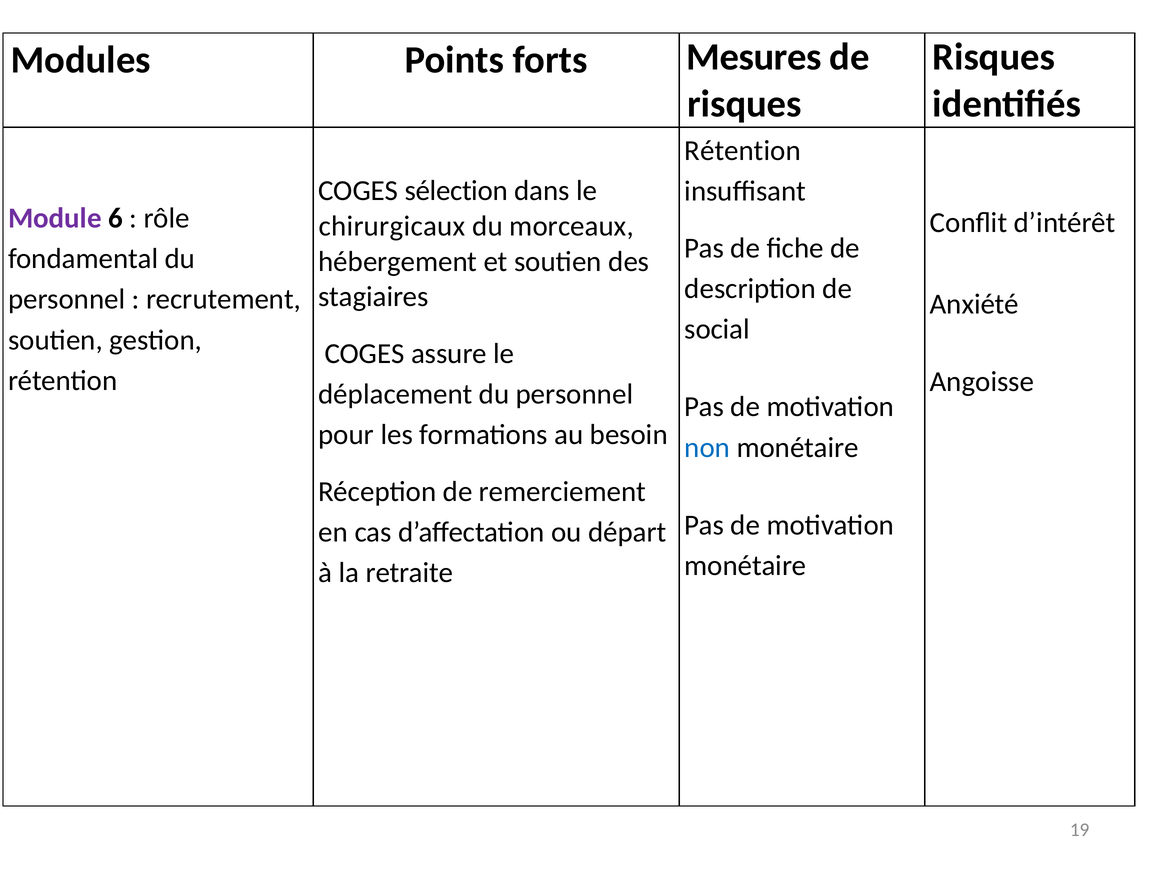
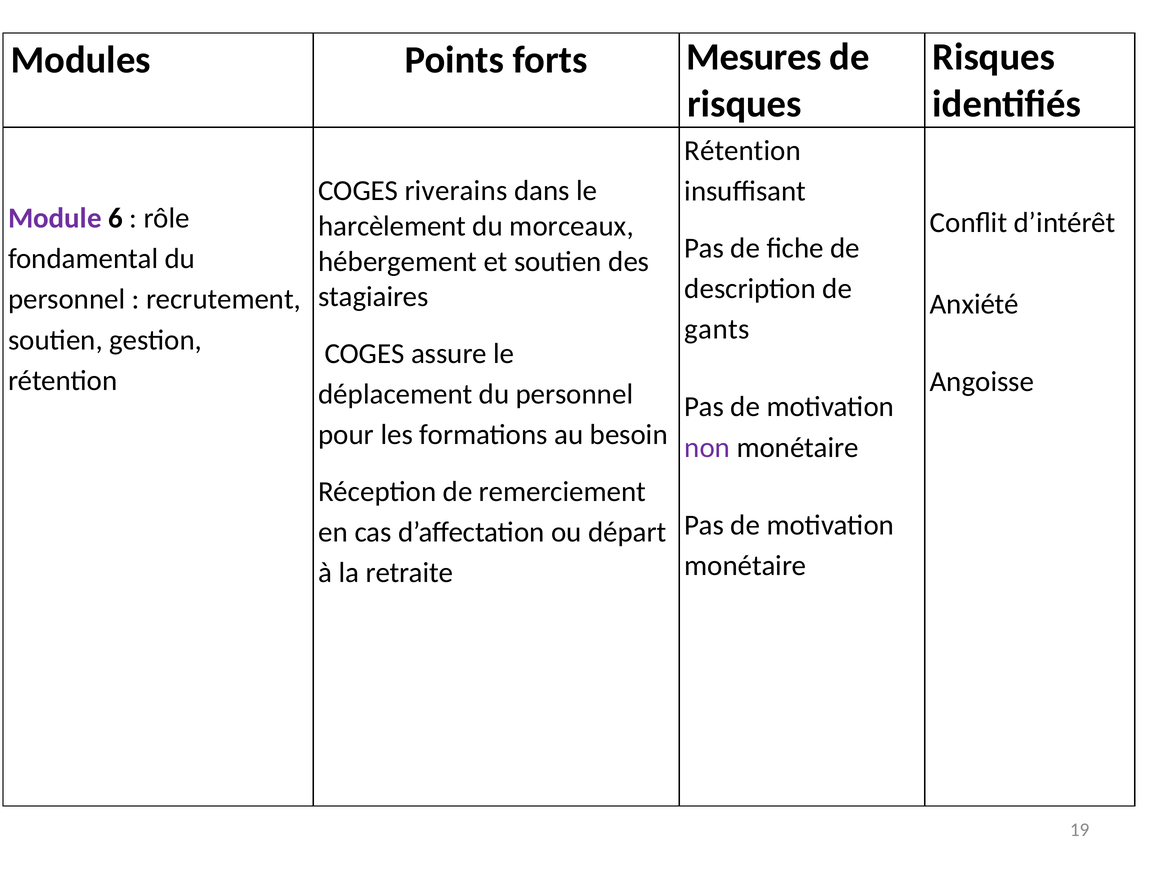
sélection: sélection -> riverains (456, 191)
chirurgicaux: chirurgicaux -> harcèlement (392, 226)
social: social -> gants (717, 329)
non colour: blue -> purple (707, 448)
